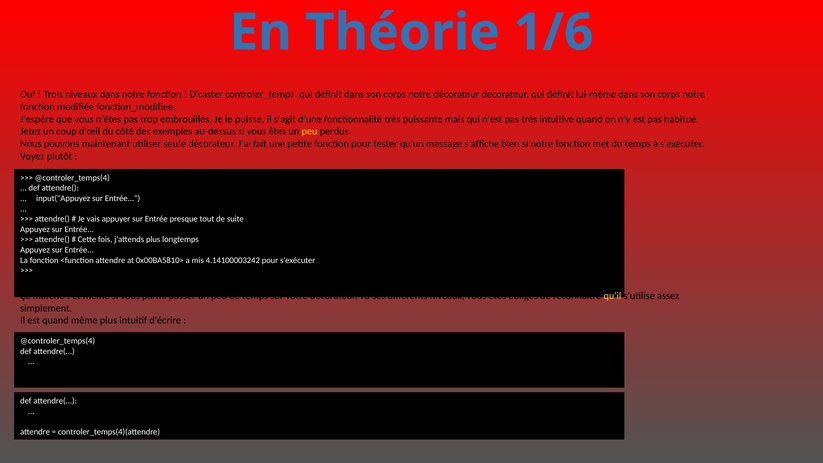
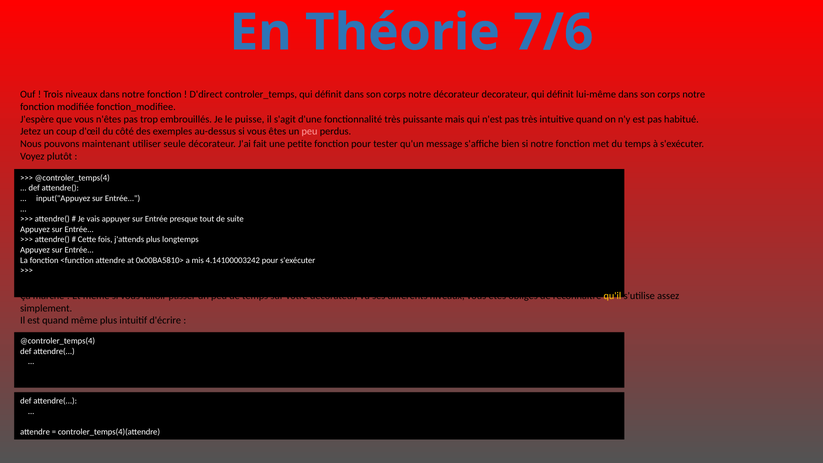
1/6: 1/6 -> 7/6 (553, 32)
D'caster: D'caster -> D'direct (206, 95)
peu colour: yellow -> pink (310, 132)
parmi: parmi -> falloir (154, 296)
